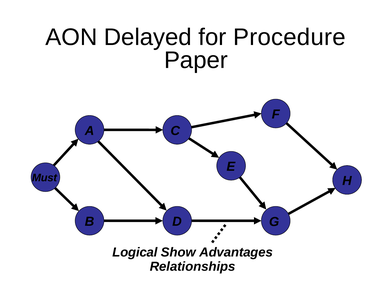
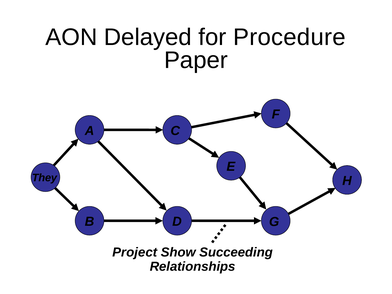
Must: Must -> They (45, 178)
Logical: Logical -> Project (135, 252)
Advantages: Advantages -> Succeeding (236, 252)
